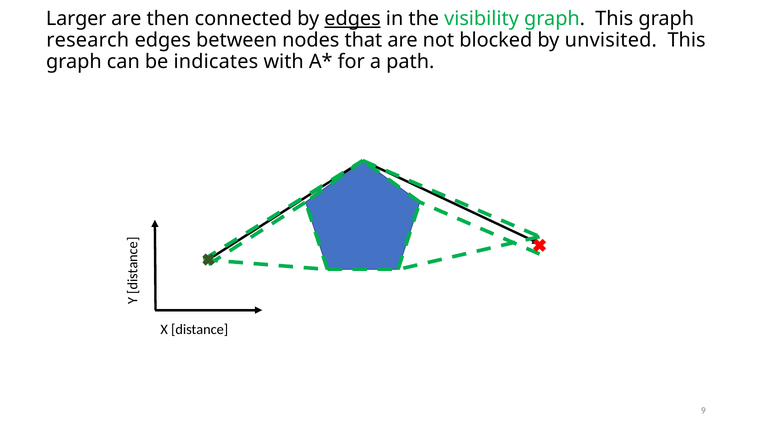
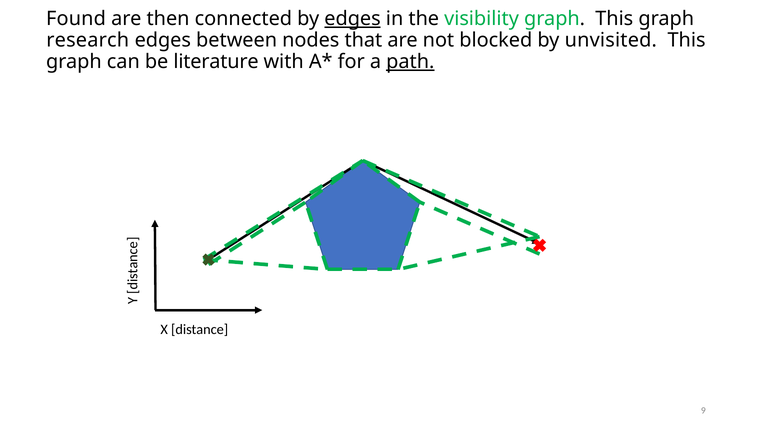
Larger: Larger -> Found (76, 19)
indicates: indicates -> literature (216, 62)
path underline: none -> present (410, 62)
